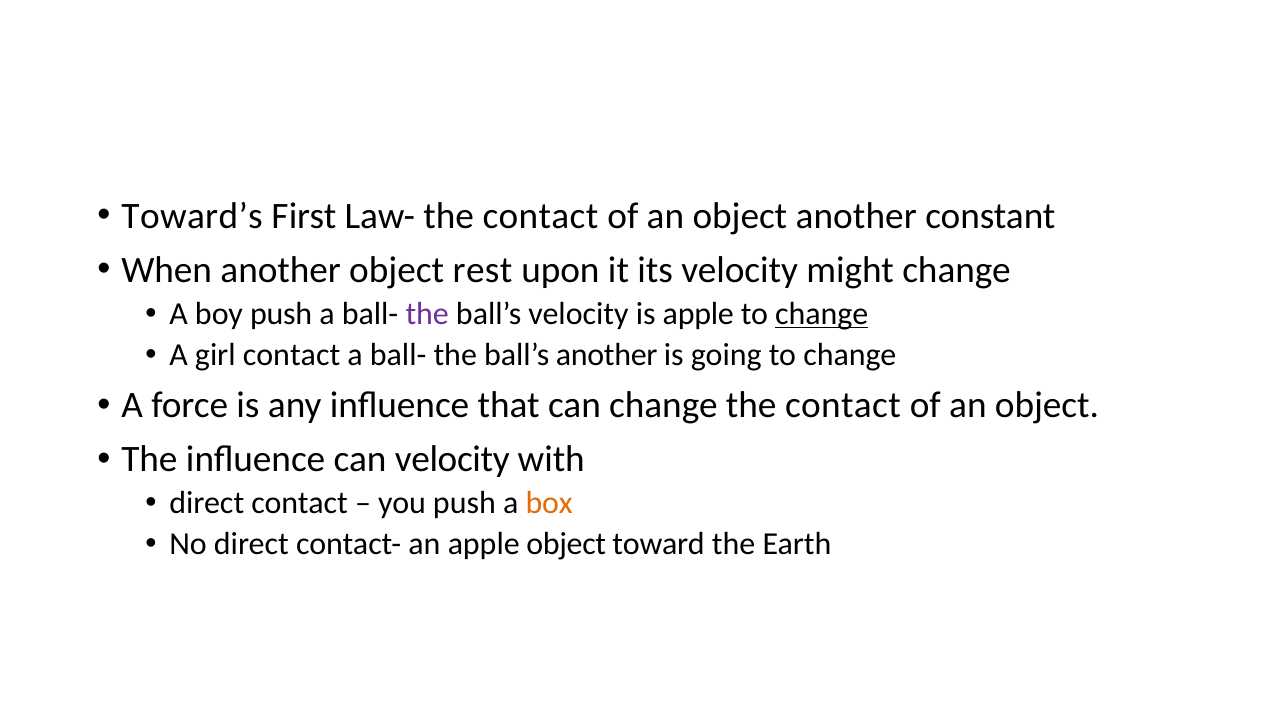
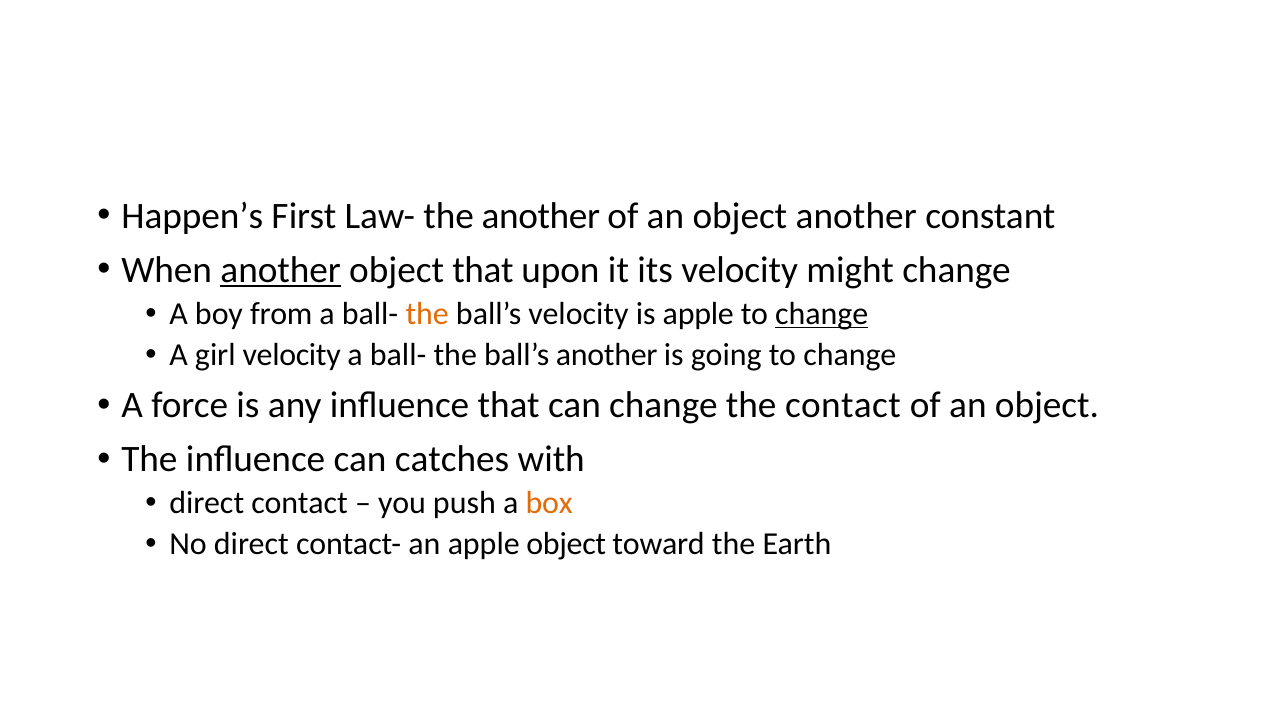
Toward’s: Toward’s -> Happen’s (192, 216)
Law- the contact: contact -> another (541, 216)
another underline: none -> present (281, 270)
object rest: rest -> that (483, 270)
boy push: push -> from (281, 314)
the colour: purple -> orange (427, 314)
girl contact: contact -> velocity (292, 355)
can velocity: velocity -> catches (452, 459)
